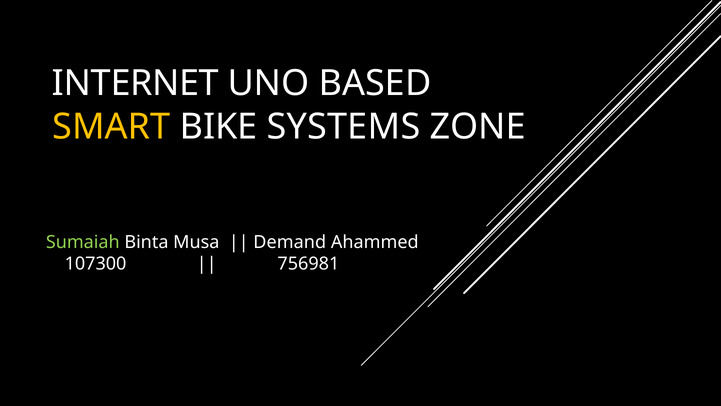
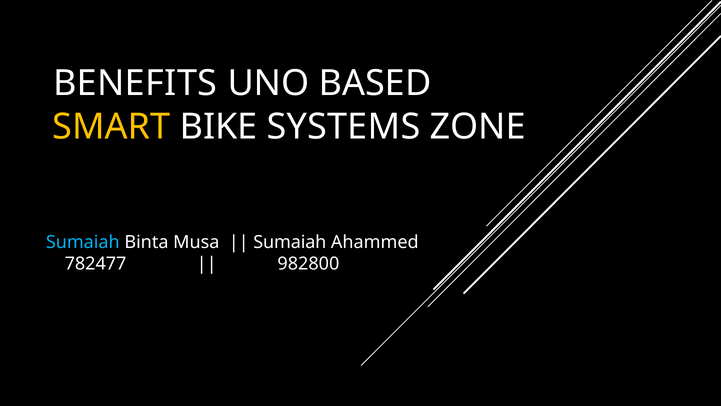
INTERNET: INTERNET -> BENEFITS (135, 83)
Sumaiah colour: light green -> light blue (83, 242)
Demand: Demand -> Sumaiah (290, 242)
107300: 107300 -> 782477 (96, 264)
756981: 756981 -> 982800 (308, 264)
